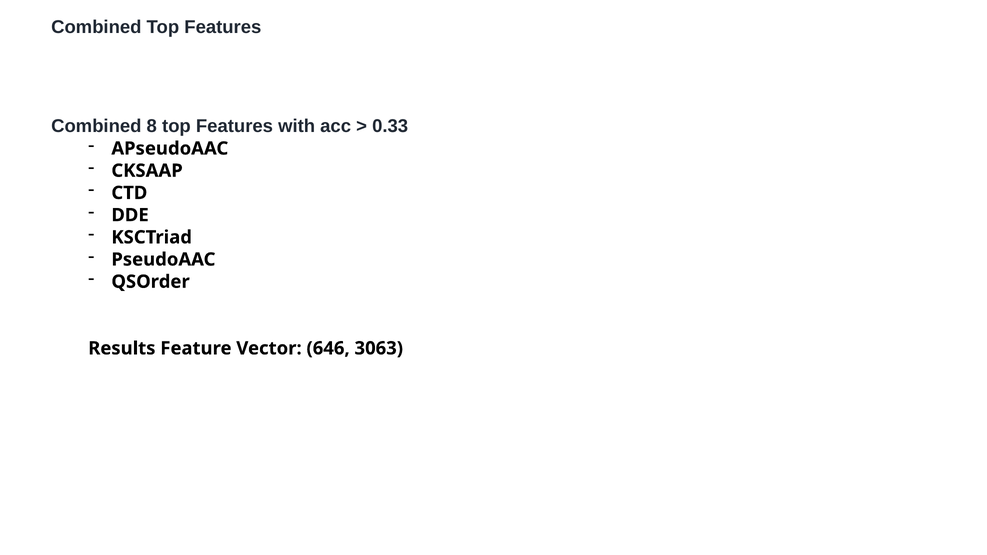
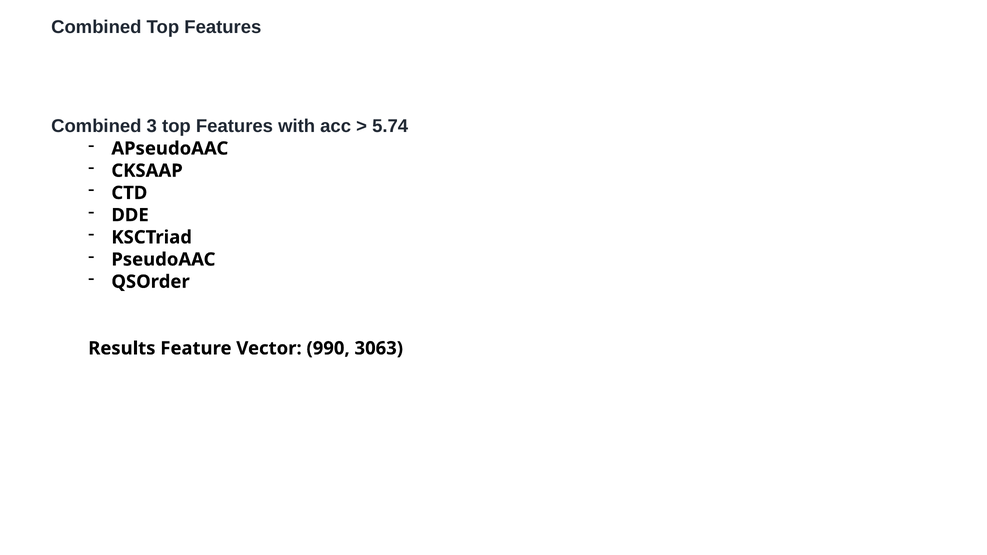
8: 8 -> 3 (152, 126)
0.33: 0.33 -> 5.74 (390, 126)
646: 646 -> 990 (328, 348)
